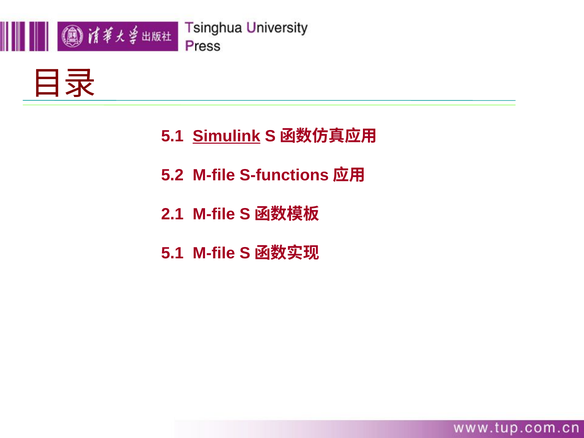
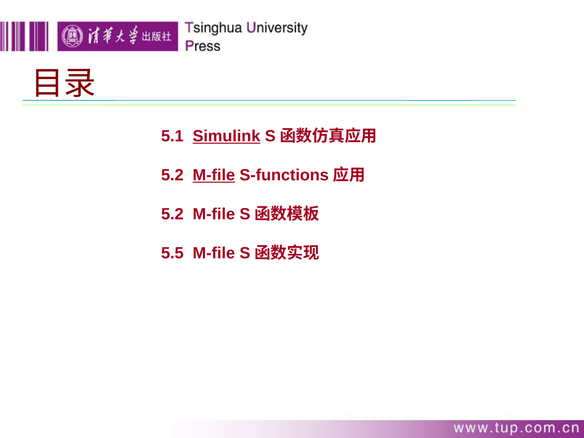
M-file underline: none -> present (214, 175)
2.1: 2.1 -> 5.2 (172, 214)
5.1: 5.1 -> 5.5 (172, 253)
